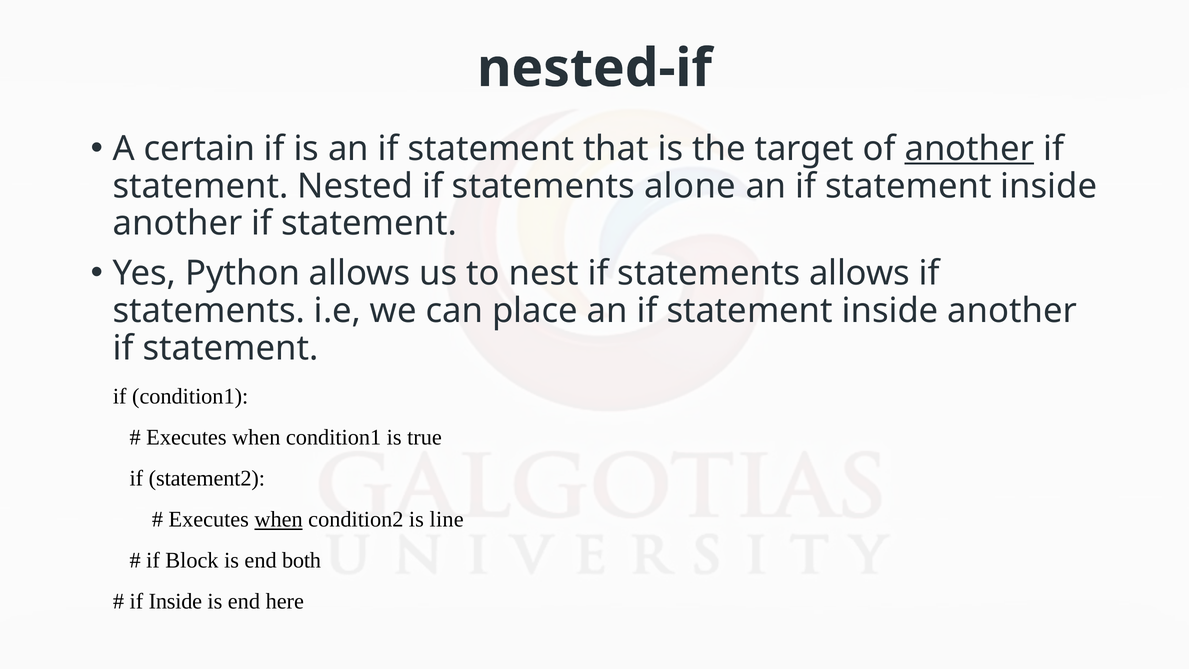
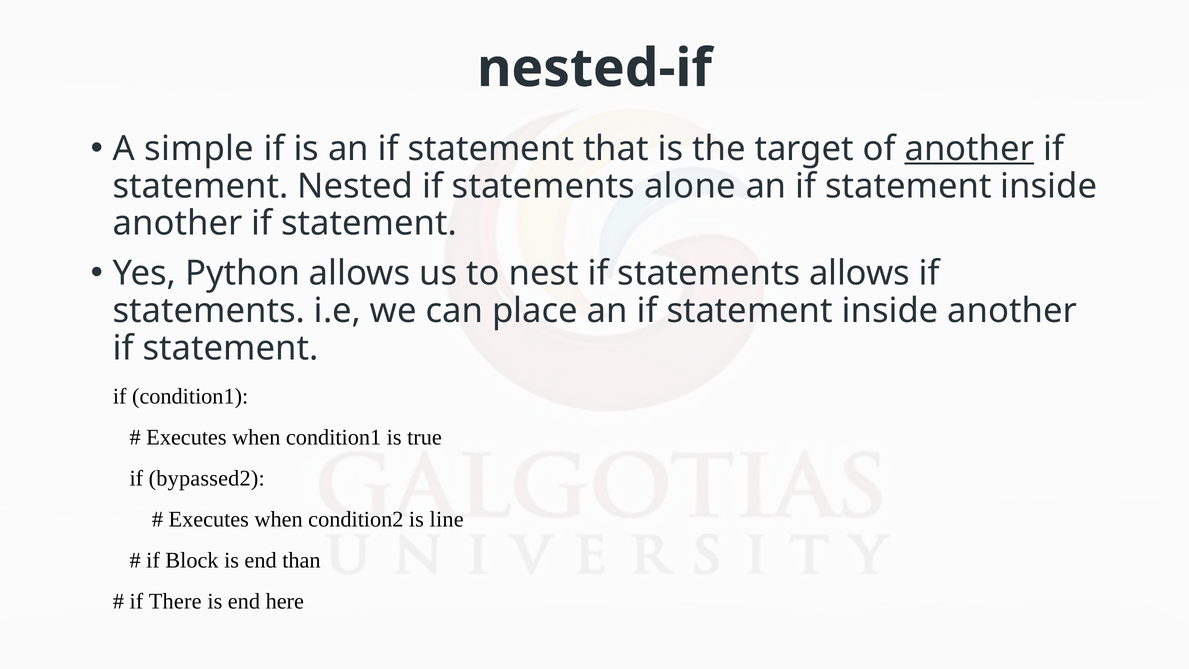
certain: certain -> simple (199, 149)
statement2: statement2 -> bypassed2 (207, 478)
when underline: present -> none (279, 519)
both: both -> than (301, 560)
if Inside: Inside -> There (175, 601)
